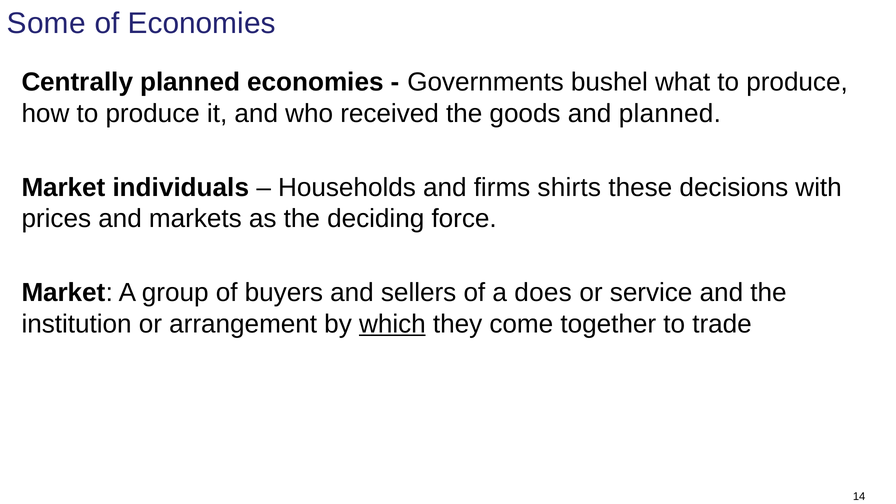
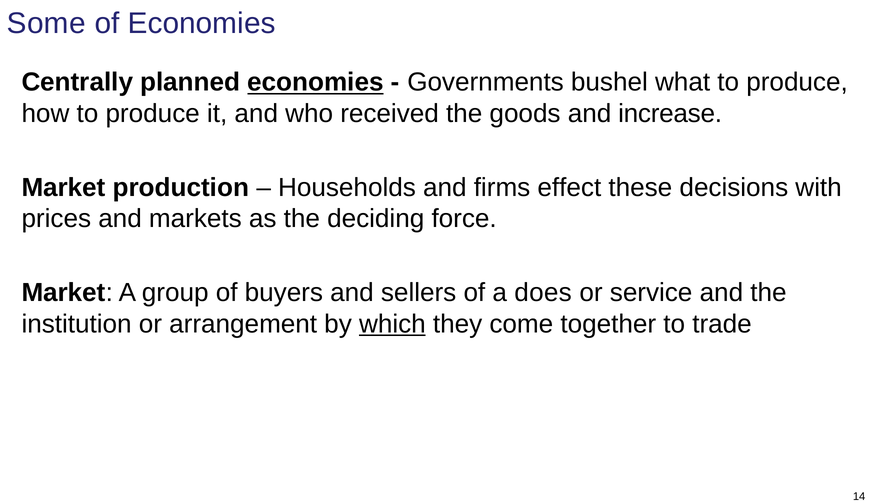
economies underline: none -> present (316, 82)
and planned: planned -> increase (670, 114)
individuals: individuals -> production (181, 187)
shirts: shirts -> effect (569, 187)
